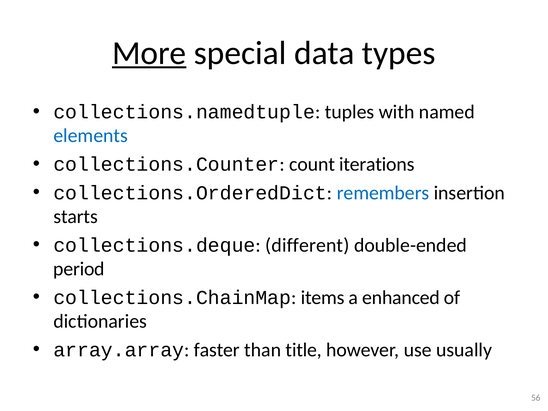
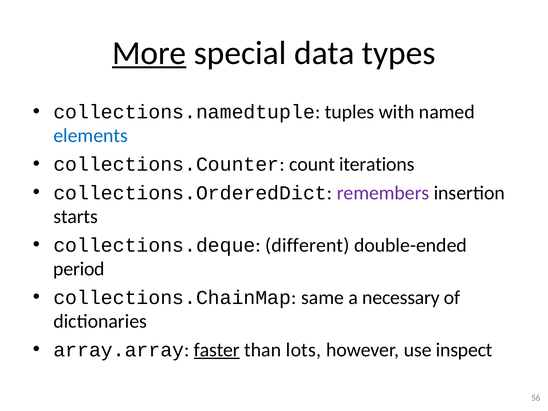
remembers colour: blue -> purple (383, 193)
items: items -> same (323, 298)
enhanced: enhanced -> necessary (401, 298)
faster underline: none -> present (217, 350)
title: title -> lots (303, 350)
usually: usually -> inspect (464, 350)
